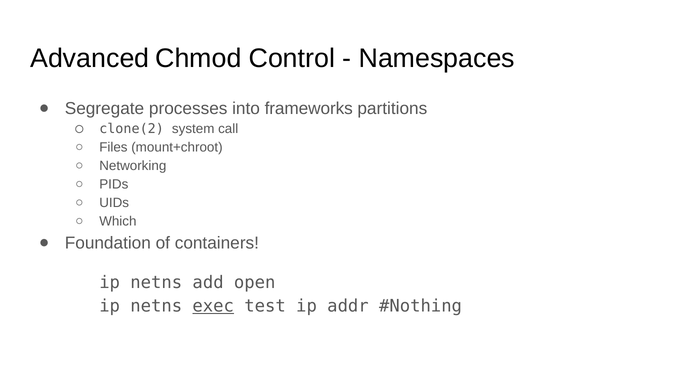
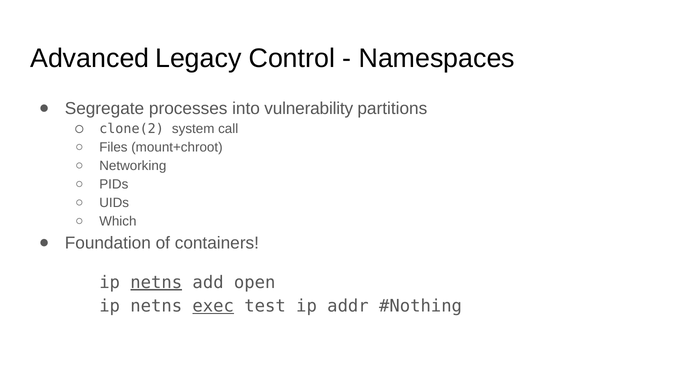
Chmod: Chmod -> Legacy (198, 58)
frameworks: frameworks -> vulnerability (309, 108)
netns underline: none -> present (156, 282)
